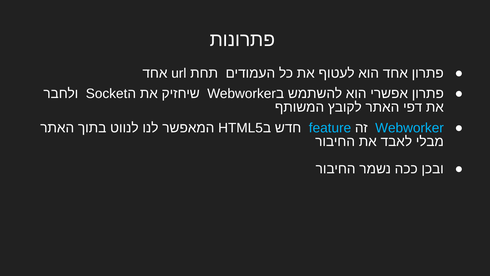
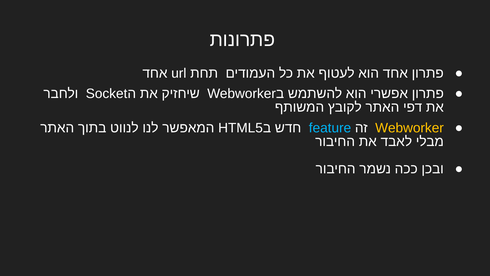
Webworker colour: light blue -> yellow (410, 128)
